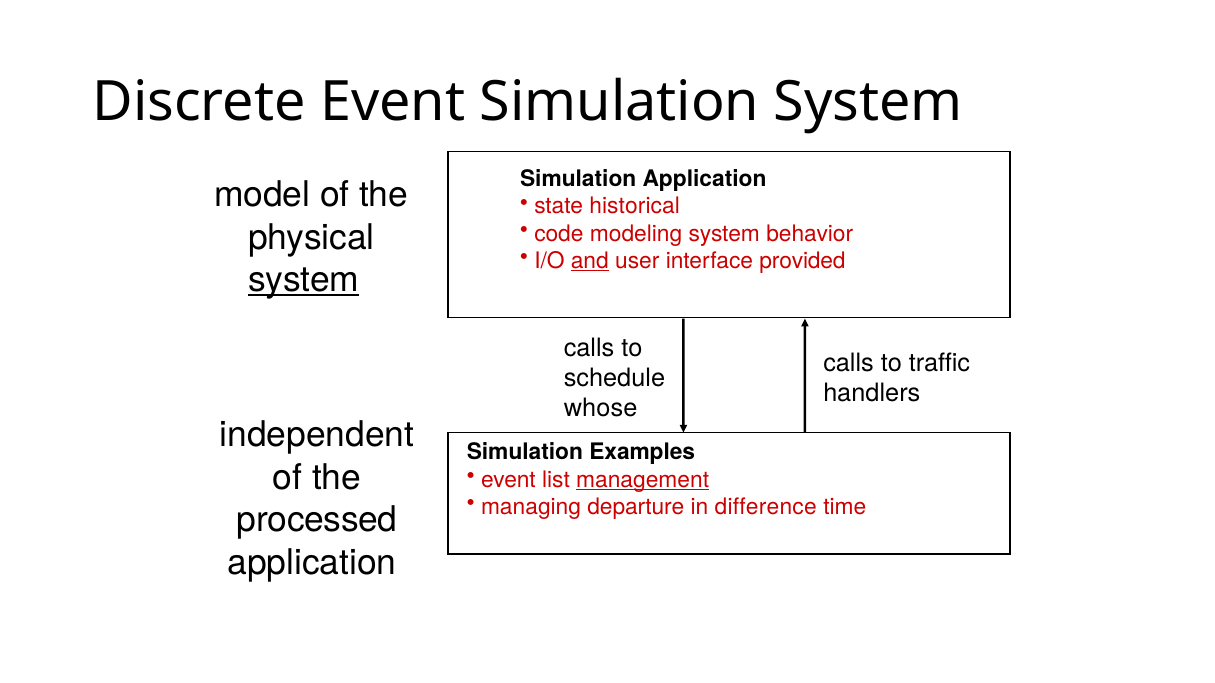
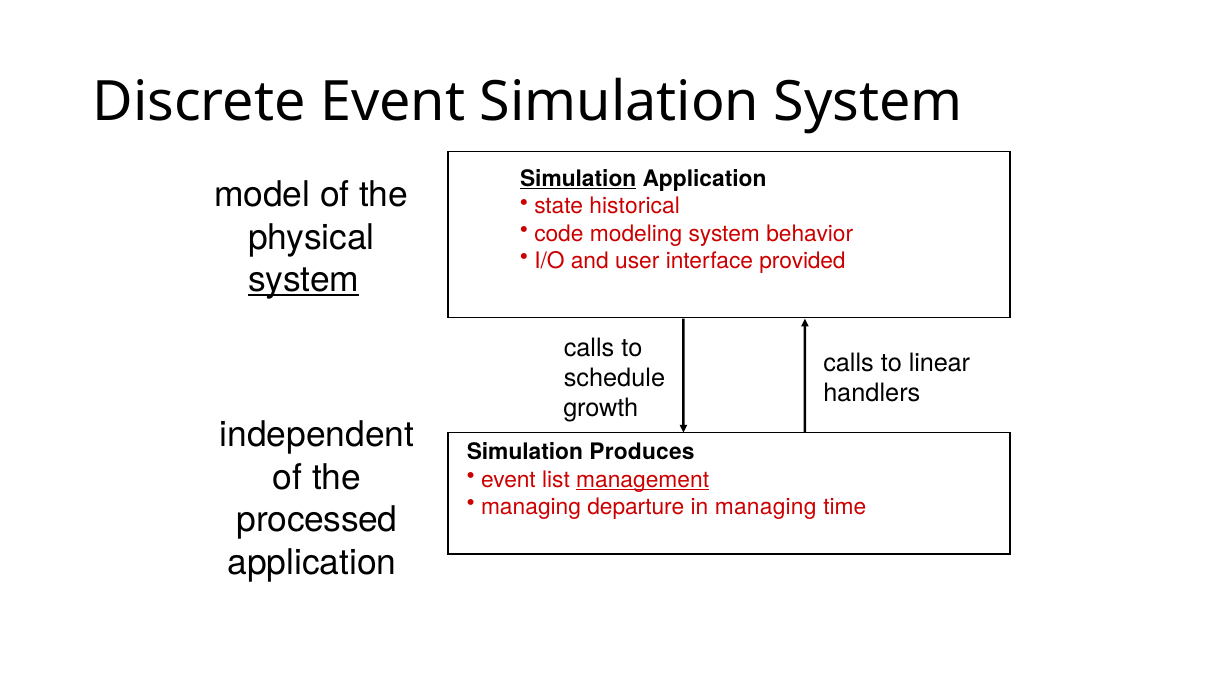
Simulation underline: none -> present (578, 179)
and underline: present -> none (590, 261)
traffic: traffic -> linear (939, 363)
whose: whose -> growth (601, 409)
Examples: Examples -> Produces (642, 452)
in difference: difference -> managing (766, 507)
